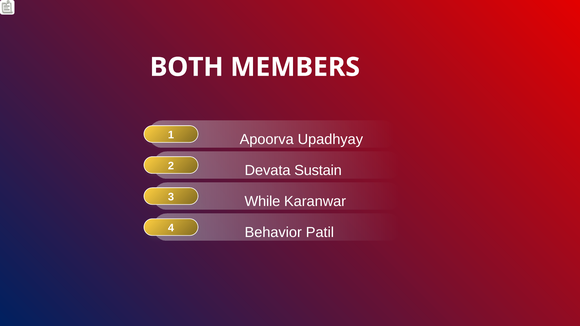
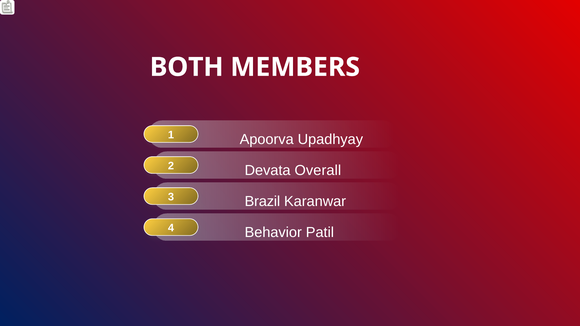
Sustain: Sustain -> Overall (318, 171)
While: While -> Brazil (262, 202)
